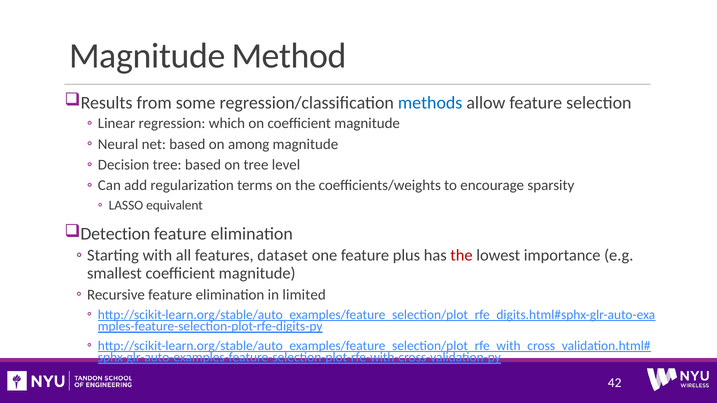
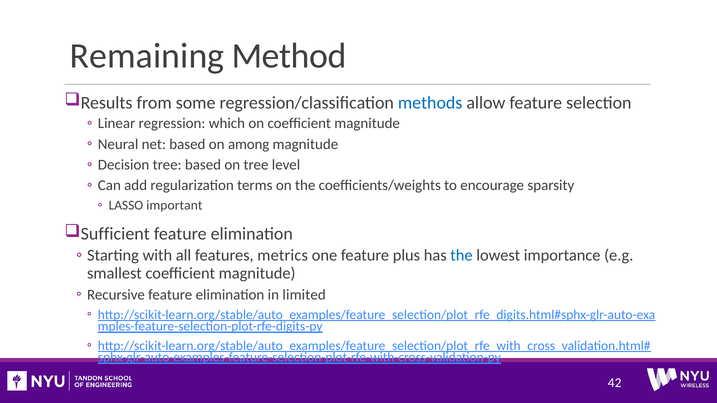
Magnitude: Magnitude -> Remaining (147, 56)
equivalent: equivalent -> important (174, 205)
Detection: Detection -> Sufficient (115, 234)
dataset: dataset -> metrics (283, 256)
the colour: red -> blue (462, 256)
